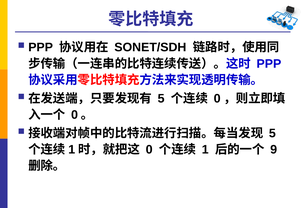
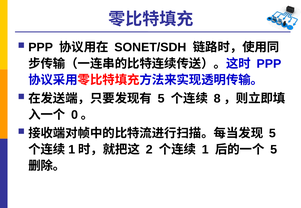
0: 0 -> 8 (217, 99)
0: 0 -> 2 (149, 150)
9: 9 -> 5 (274, 150)
